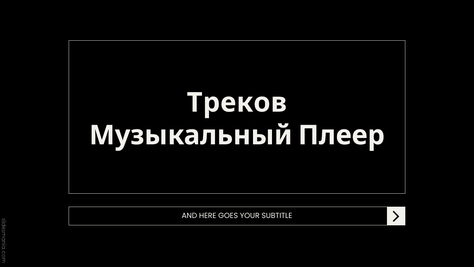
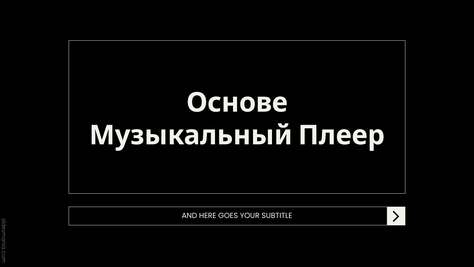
Треков: Треков -> Основе (237, 102)
